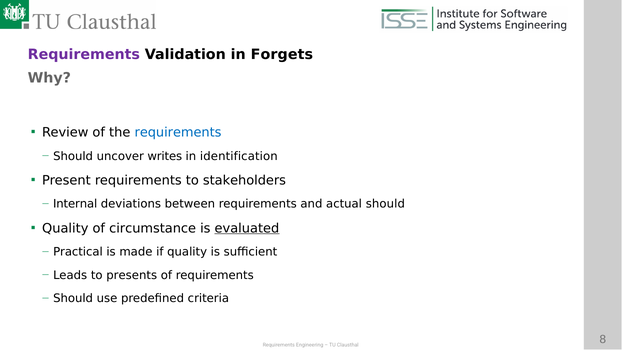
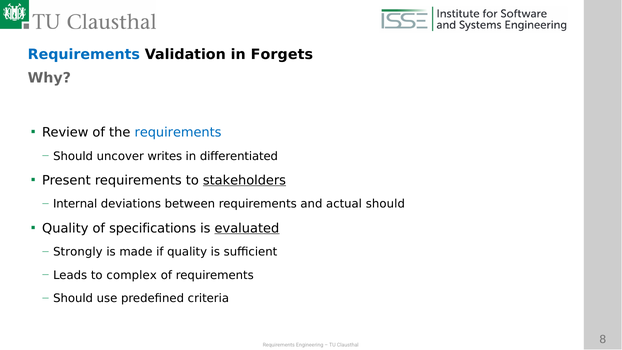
Requirements colour: purple -> blue (84, 55)
identification: identification -> differentiated (239, 156)
stakeholders underline: none -> present (244, 180)
circumstance: circumstance -> specifications (153, 228)
Practical: Practical -> Strongly (78, 252)
presents: presents -> complex (132, 275)
